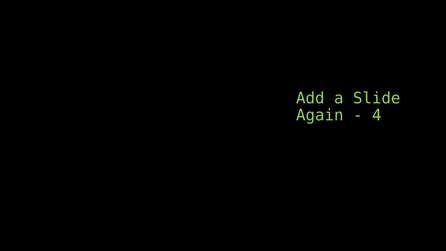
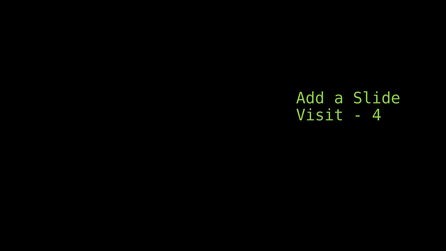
Again: Again -> Visit (320, 115)
